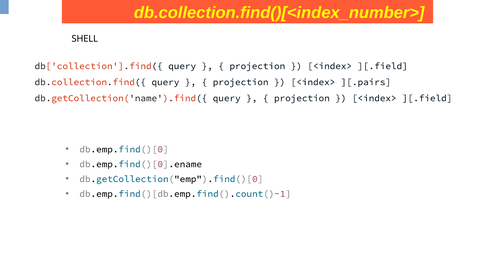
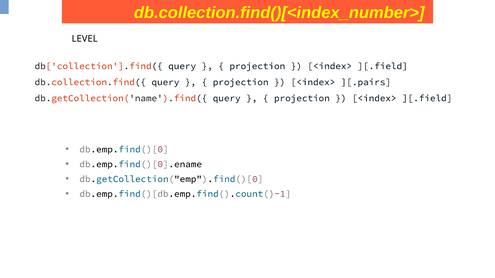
SHELL: SHELL -> LEVEL (85, 39)
